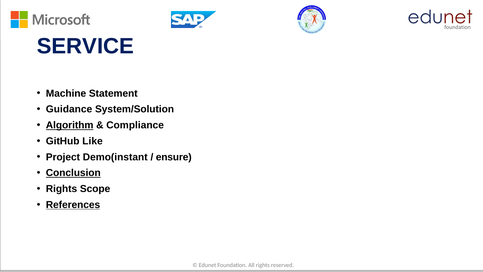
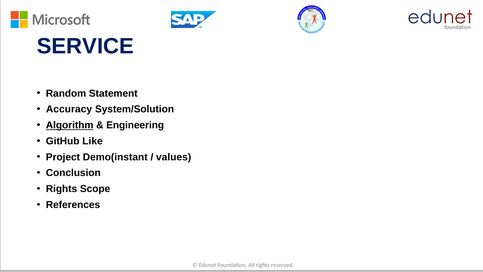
Machine: Machine -> Random (66, 93)
Guidance: Guidance -> Accuracy (69, 109)
Compliance: Compliance -> Engineering (135, 125)
ensure: ensure -> values (174, 157)
Conclusion underline: present -> none (73, 173)
References underline: present -> none (73, 205)
